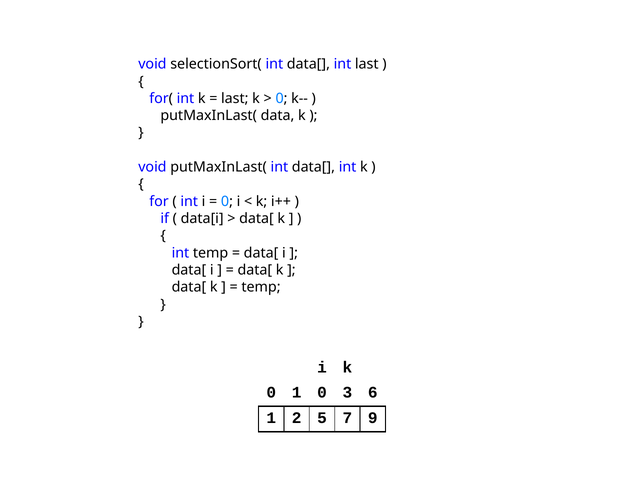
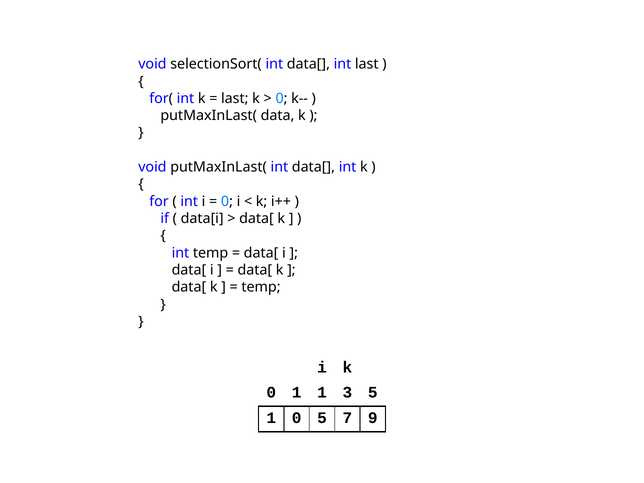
1 0: 0 -> 1 (322, 393)
3 6: 6 -> 5 (373, 393)
1 2: 2 -> 0 (297, 418)
